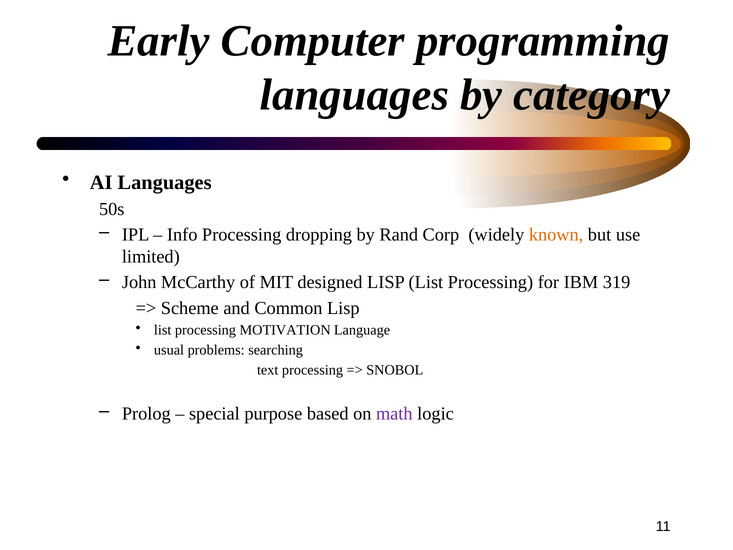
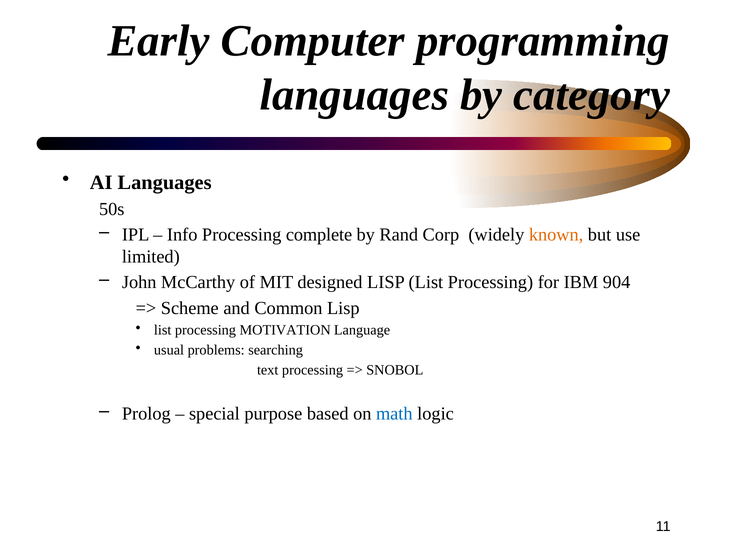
dropping: dropping -> complete (319, 235)
319: 319 -> 904 (617, 282)
math colour: purple -> blue (394, 413)
